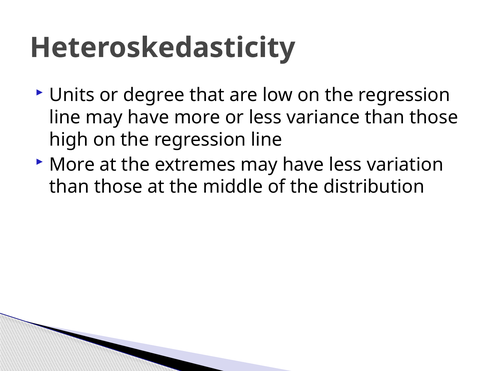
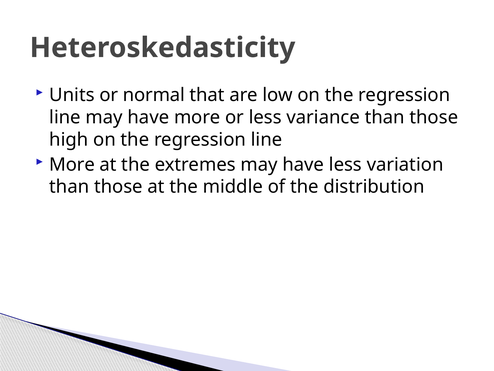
degree: degree -> normal (154, 95)
